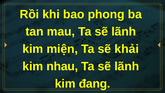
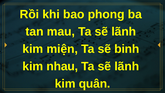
khải: khải -> binh (127, 49)
đang: đang -> quân (95, 84)
